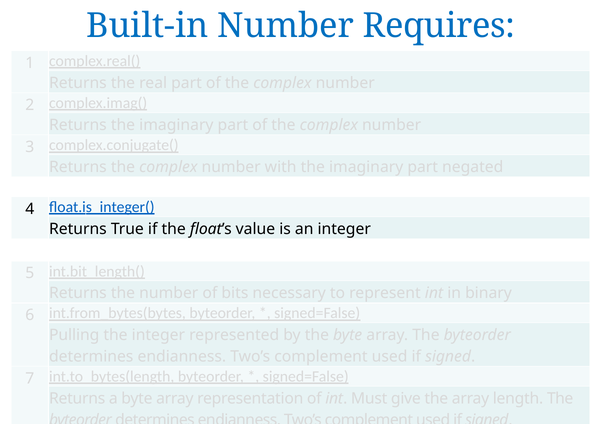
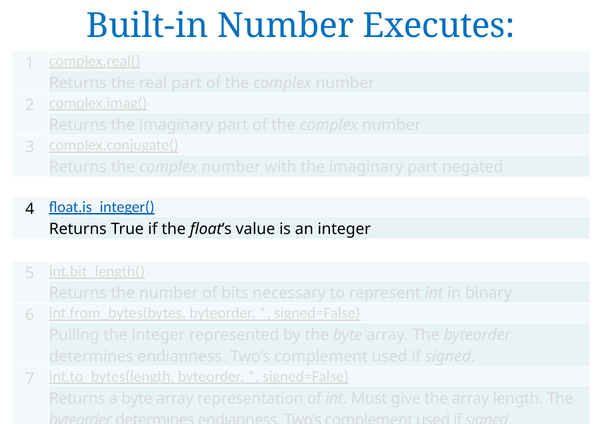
Requires: Requires -> Executes (439, 26)
